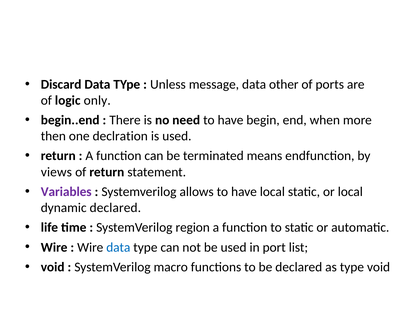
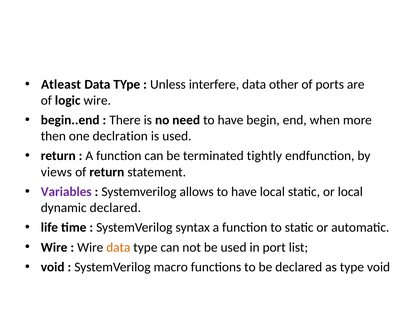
Discard: Discard -> Atleast (61, 84)
message: message -> interfere (214, 84)
logic only: only -> wire (97, 100)
means: means -> tightly (264, 156)
region: region -> syntax (193, 227)
data colour: blue -> orange (118, 247)
